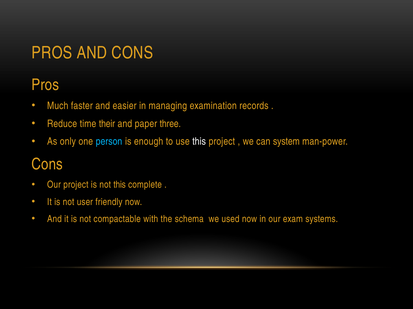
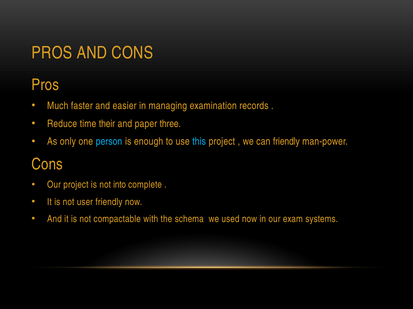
this colour: white -> light blue (199, 142)
can system: system -> friendly (286, 142)
not this: this -> into (120, 185)
